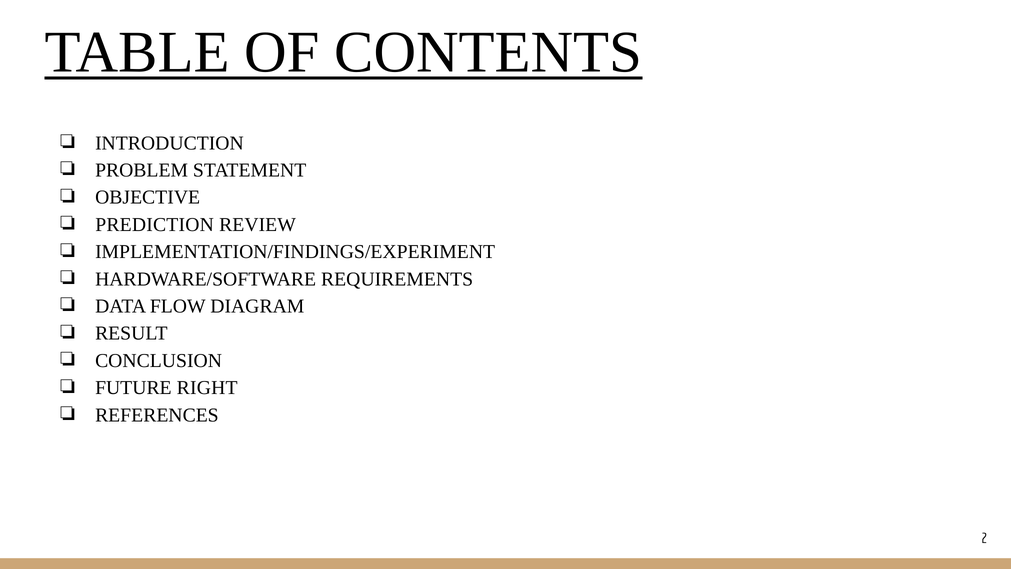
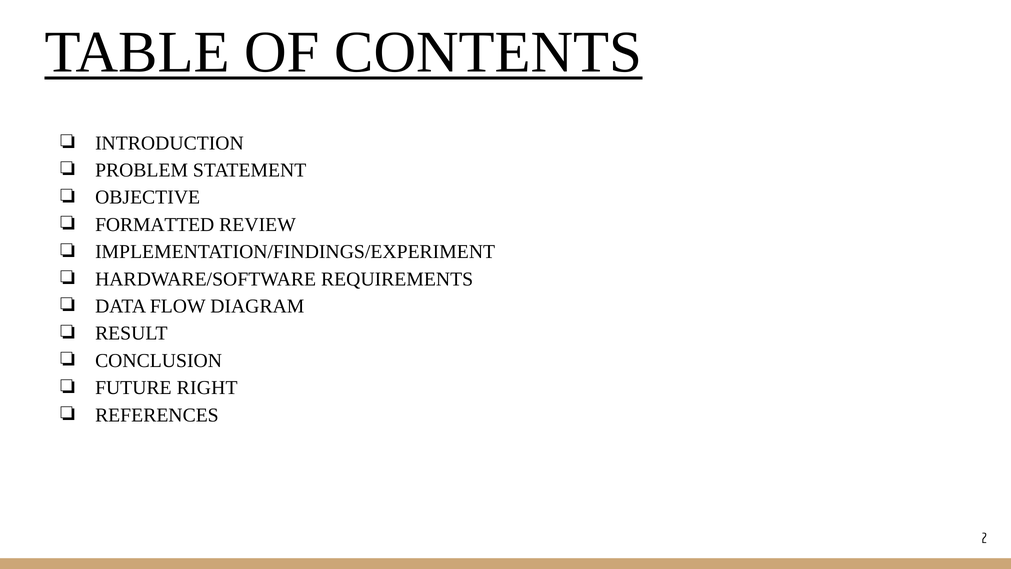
PREDICTION: PREDICTION -> FORMATTED (155, 225)
